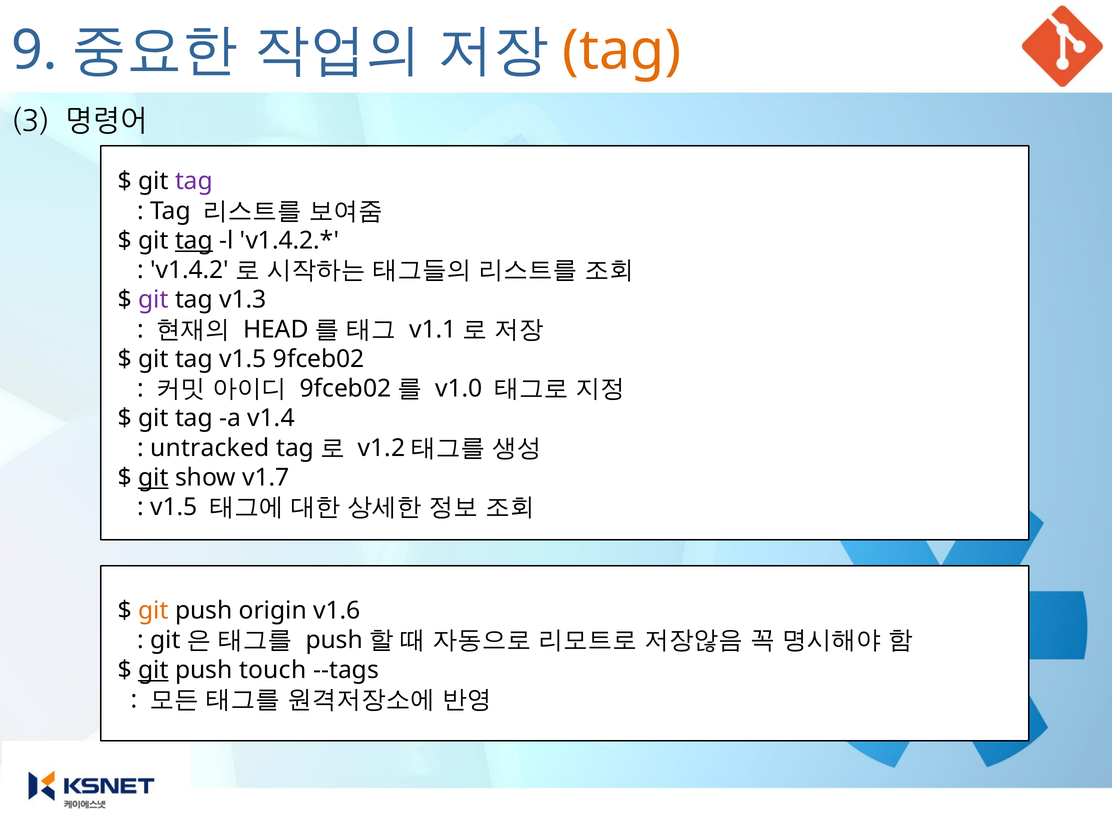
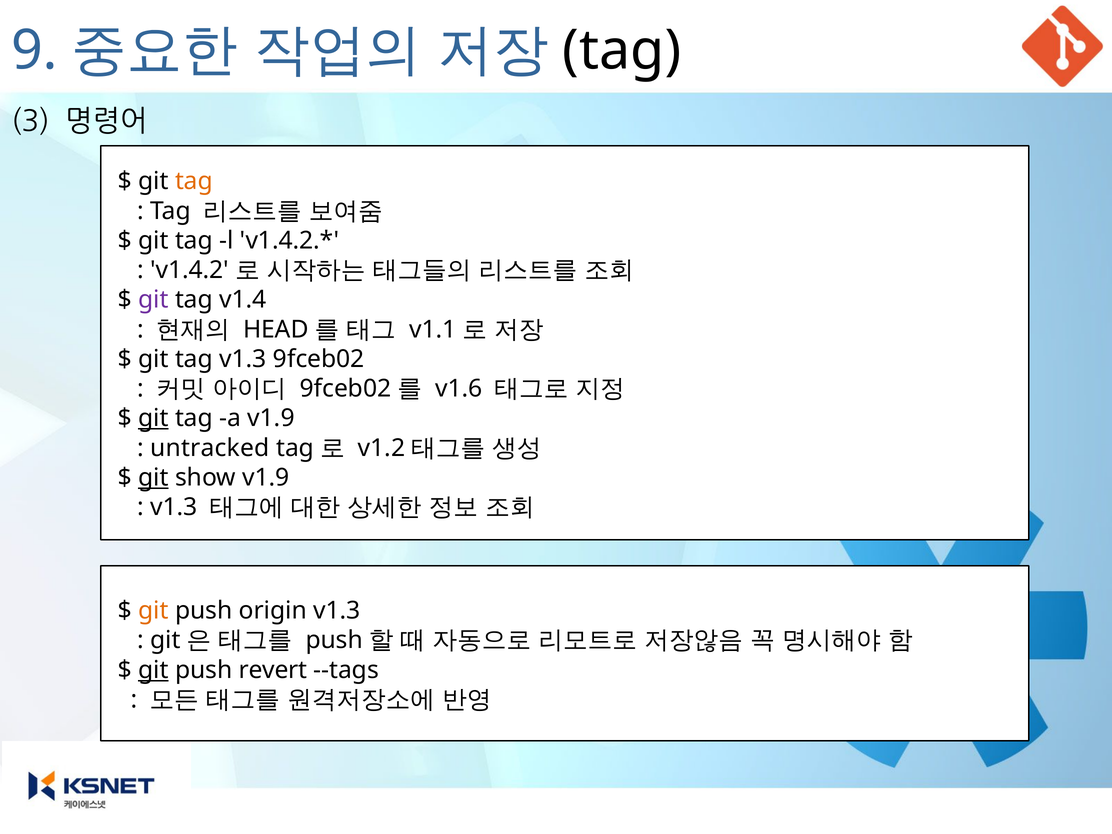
tag colour: orange -> black (622, 50)
tag colour: purple -> orange (194, 181)
tag underline: present -> none (194, 241)
v1.3: v1.3 -> v1.4 (243, 300)
tag v1.5: v1.5 -> v1.3 (243, 359)
v1.0: v1.0 -> v1.6 (459, 389)
git underline: none -> present (153, 418)
a v1.4: v1.4 -> v1.9 (271, 418)
show v1.7: v1.7 -> v1.9 (266, 478)
v1.5: v1.5 -> v1.3 (174, 507)
origin v1.6: v1.6 -> v1.3 (337, 611)
touch: touch -> revert (273, 670)
